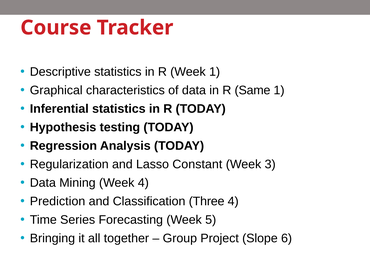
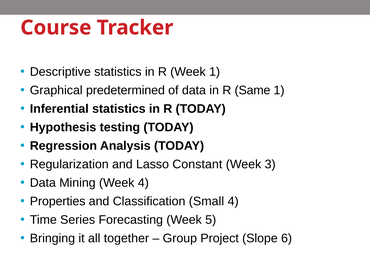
characteristics: characteristics -> predetermined (125, 90)
Prediction: Prediction -> Properties (58, 201)
Three: Three -> Small (207, 201)
